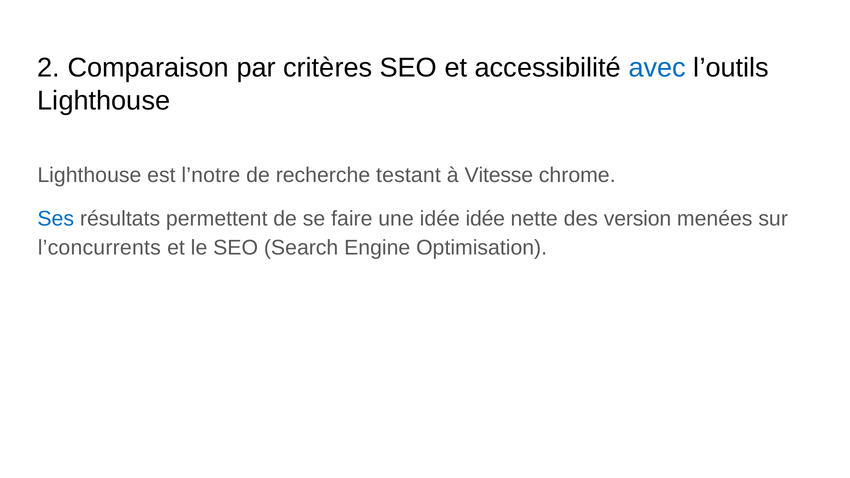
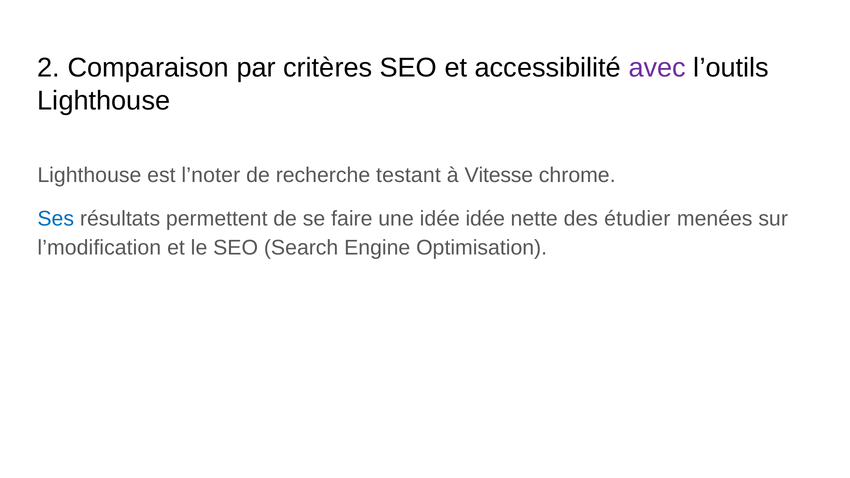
avec colour: blue -> purple (657, 68)
l’notre: l’notre -> l’noter (211, 175)
version: version -> étudier (637, 219)
l’concurrents: l’concurrents -> l’modification (99, 248)
